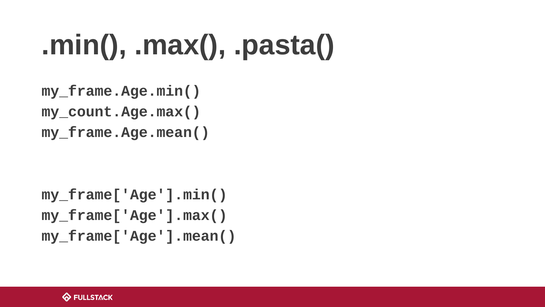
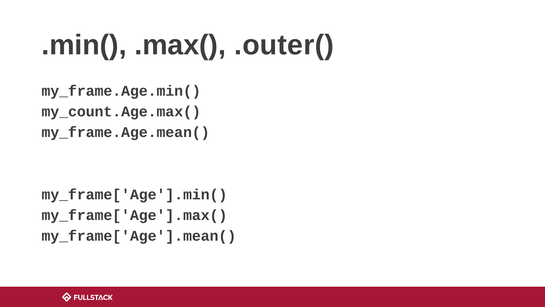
.pasta(: .pasta( -> .outer( (284, 45)
